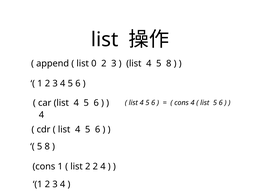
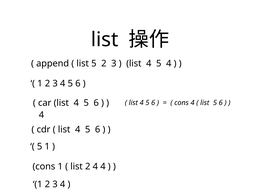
0: 0 -> 5 (94, 64)
4 5 8: 8 -> 4 (169, 64)
8: 8 -> 1 (47, 147)
2 2: 2 -> 4 (95, 166)
